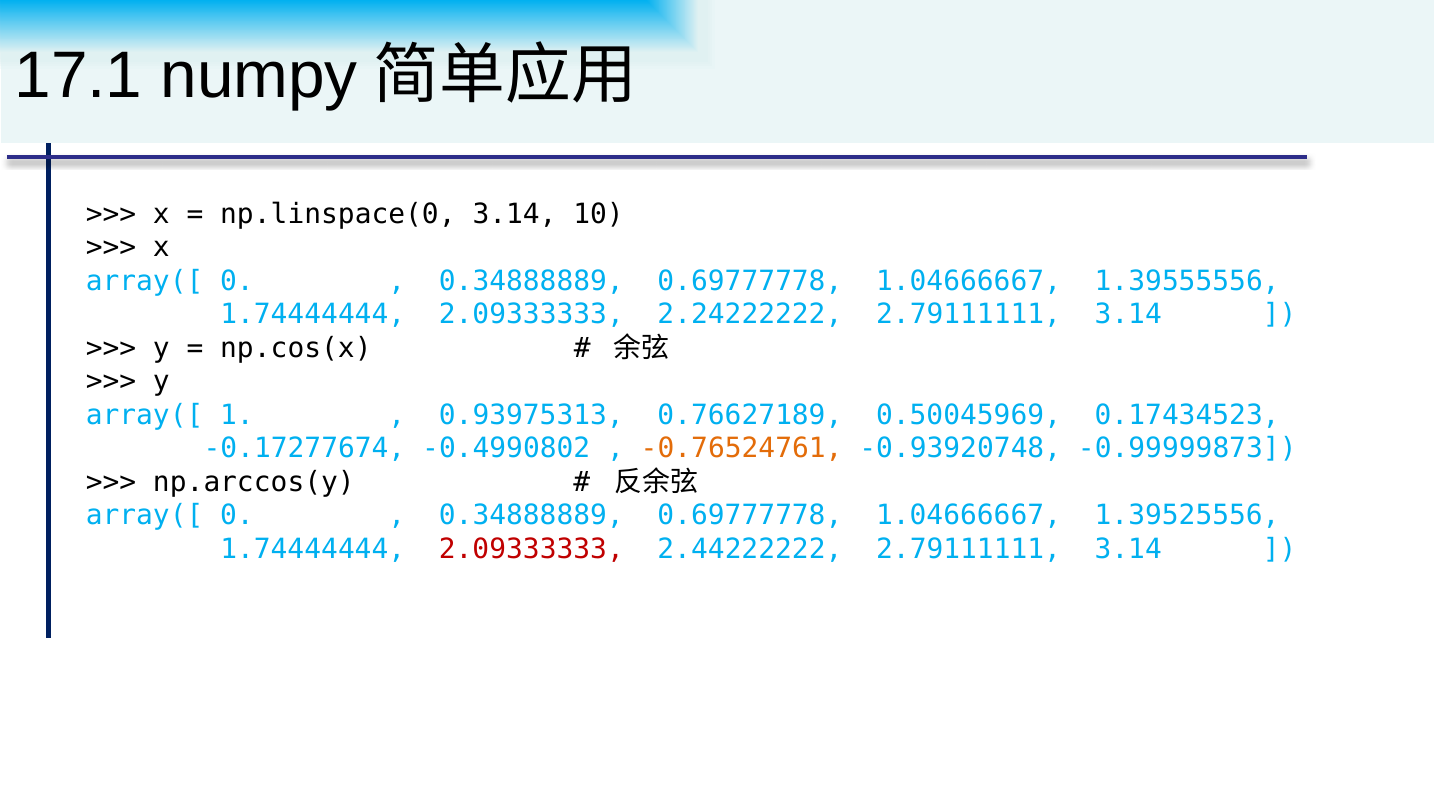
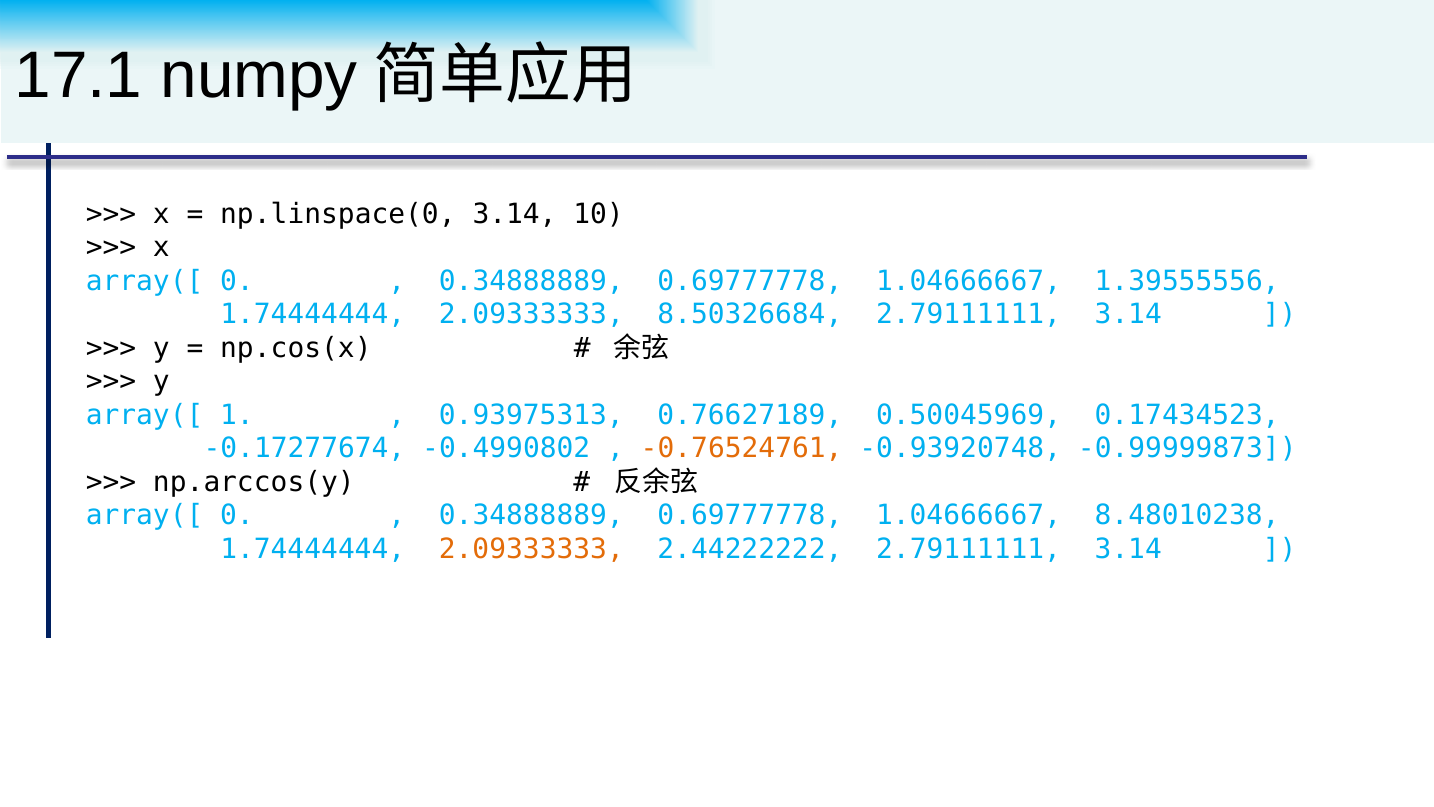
2.24222222: 2.24222222 -> 8.50326684 (750, 314)
1.39525556: 1.39525556 -> 8.48010238 (1187, 515)
2.09333333 colour: red -> orange (531, 549)
